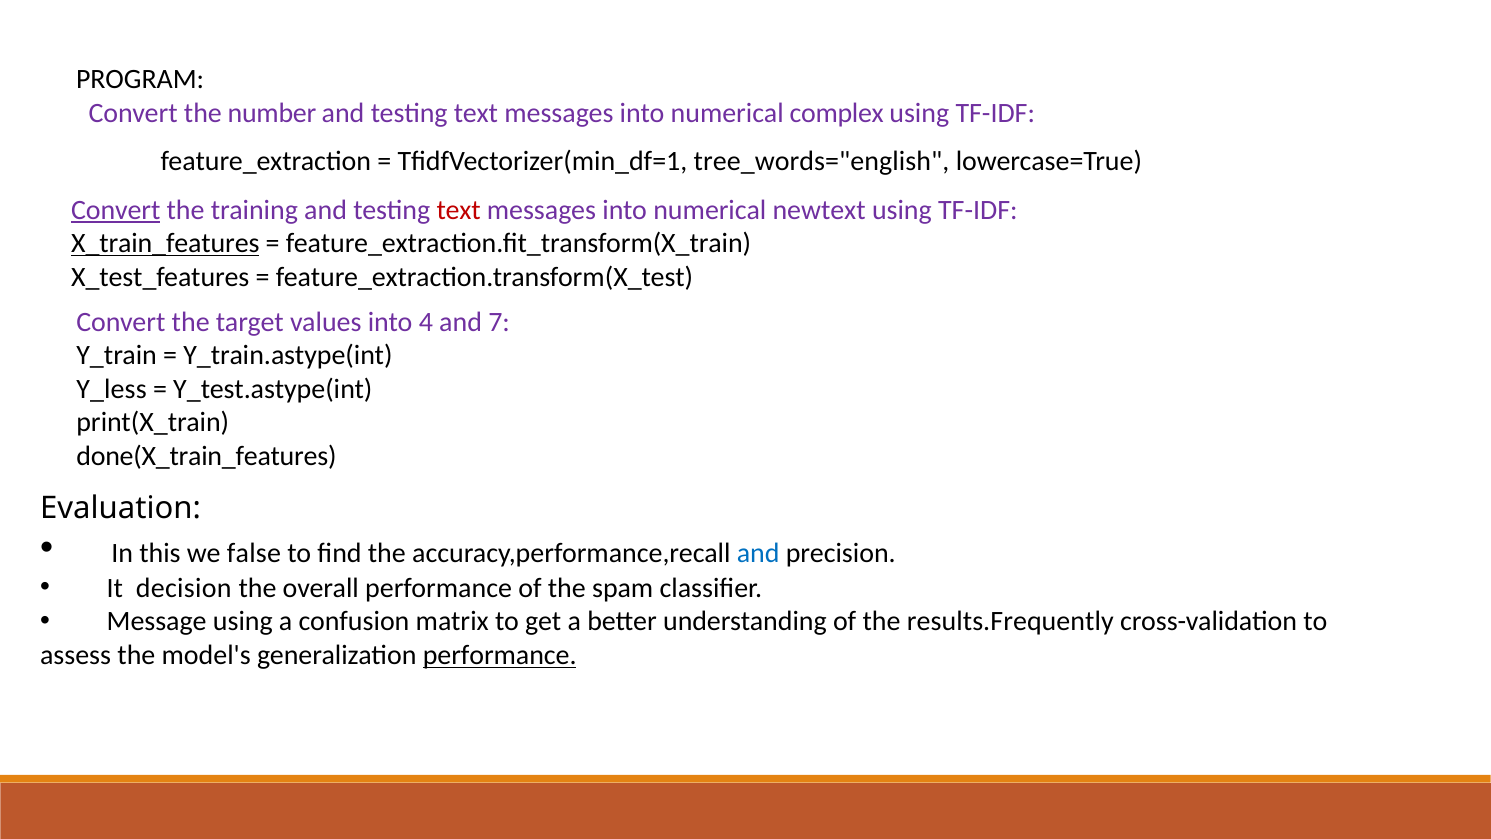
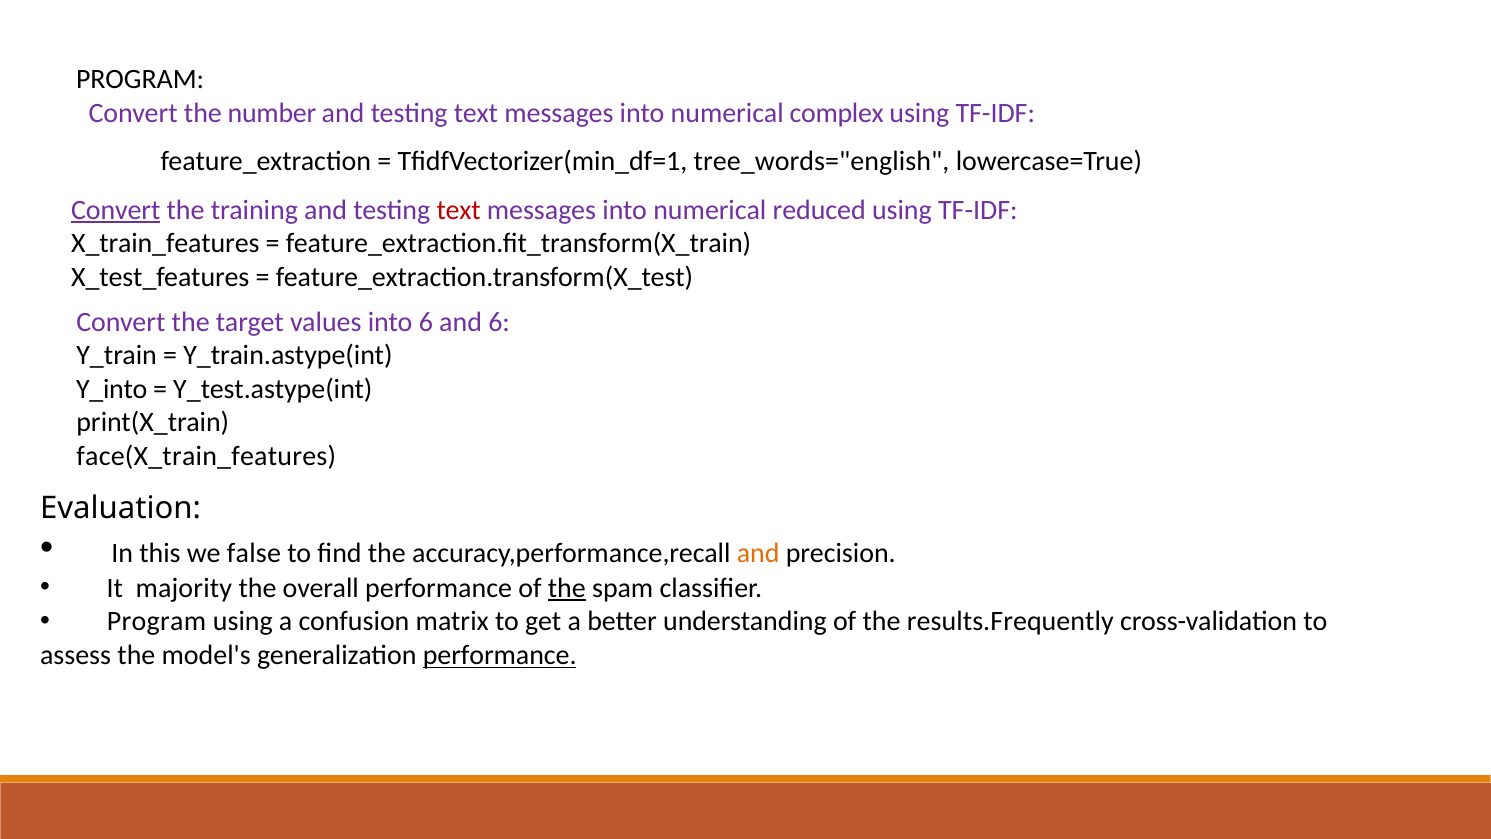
newtext: newtext -> reduced (819, 210)
X_train_features underline: present -> none (165, 244)
into 4: 4 -> 6 (426, 322)
and 7: 7 -> 6 (499, 322)
Y_less: Y_less -> Y_into (112, 389)
done(X_train_features: done(X_train_features -> face(X_train_features (206, 456)
and colour: blue -> orange (758, 553)
decision: decision -> majority (184, 588)
the underline: none -> present (567, 588)
Message: Message -> Program (157, 622)
